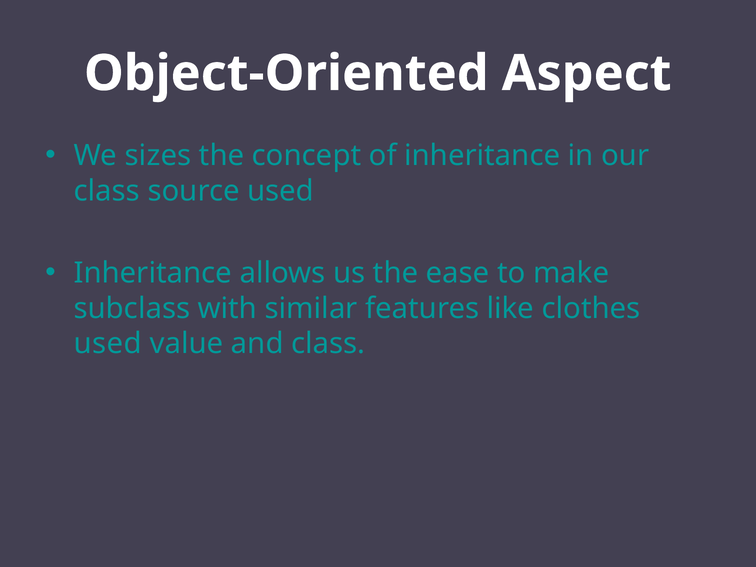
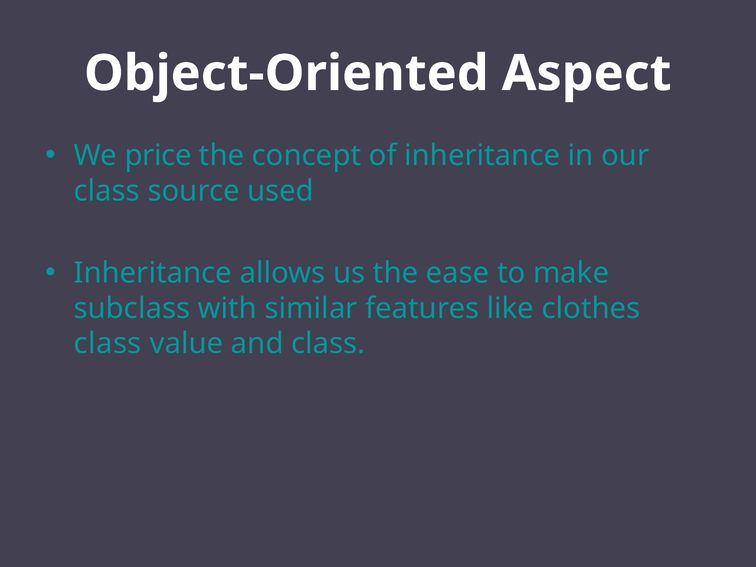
sizes: sizes -> price (158, 156)
used: used -> class (108, 344)
